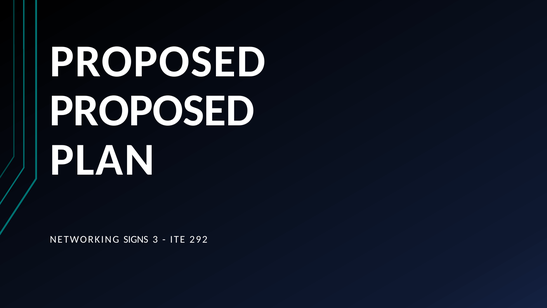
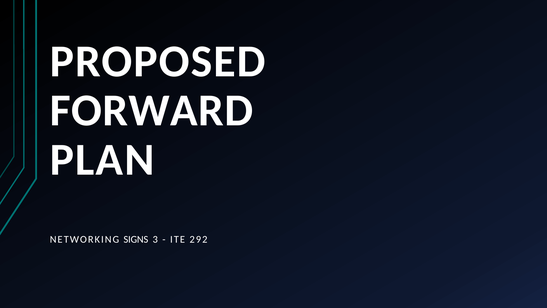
PROPOSED: PROPOSED -> FORWARD (151, 110)
